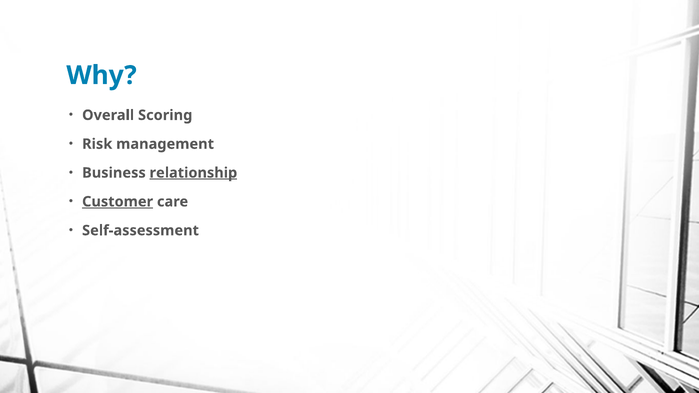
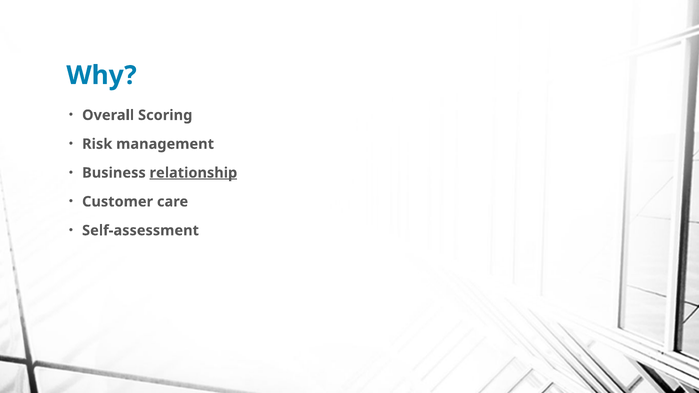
Customer underline: present -> none (118, 202)
